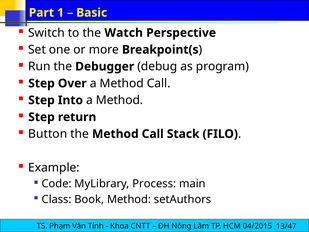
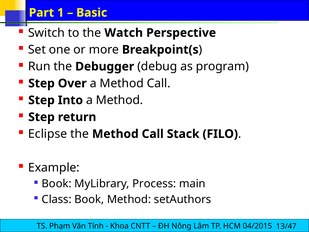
Button: Button -> Eclipse (48, 134)
Code: Code -> Book (57, 184)
